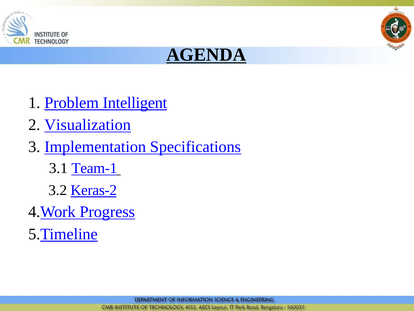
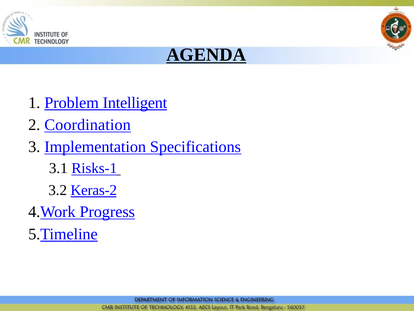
Visualization: Visualization -> Coordination (88, 125)
Team-1: Team-1 -> Risks-1 (94, 168)
